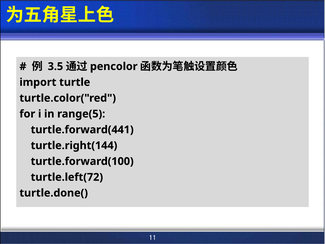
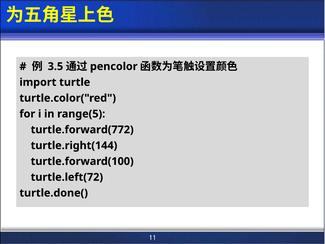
turtle.forward(441: turtle.forward(441 -> turtle.forward(772 (82, 130)
